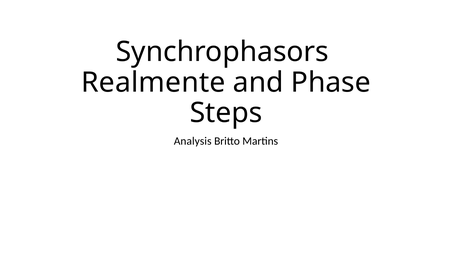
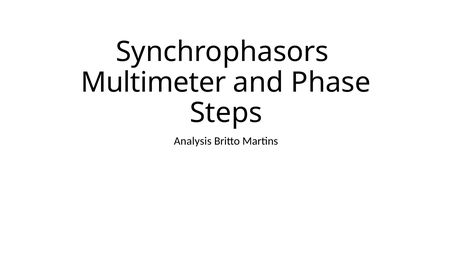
Realmente: Realmente -> Multimeter (153, 82)
